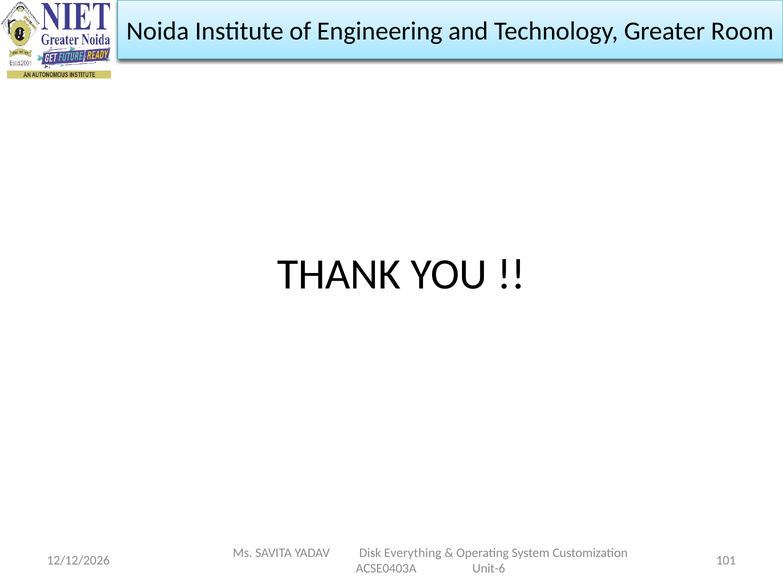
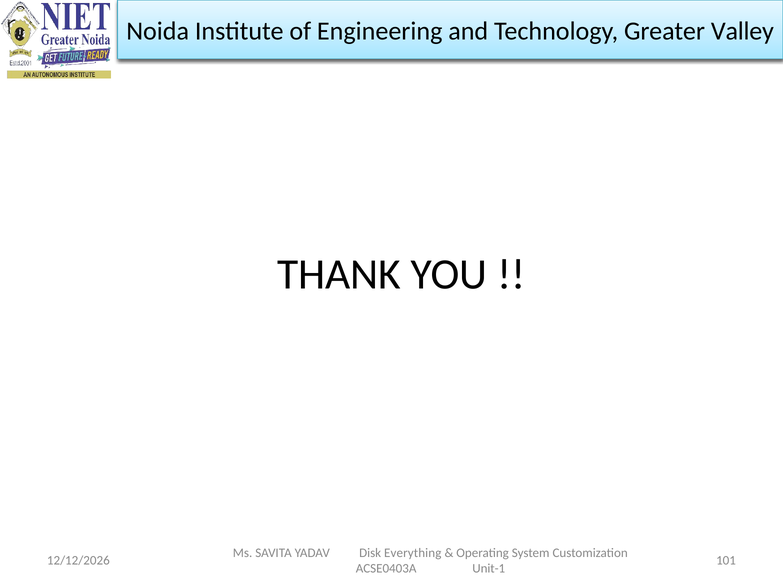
Room: Room -> Valley (742, 31)
Unit-6: Unit-6 -> Unit-1 (489, 569)
